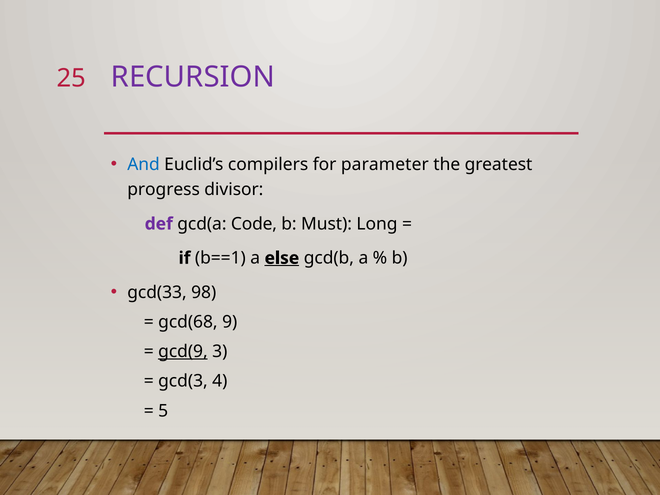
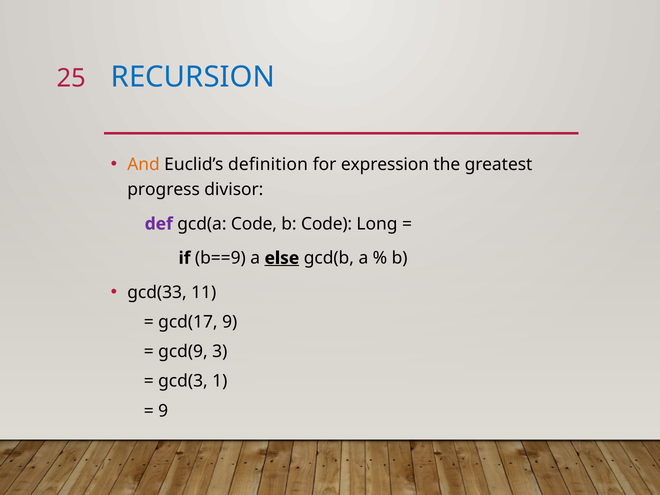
RECURSION colour: purple -> blue (193, 77)
And colour: blue -> orange (144, 165)
compilers: compilers -> definition (268, 165)
parameter: parameter -> expression (385, 165)
b Must: Must -> Code (327, 224)
b==1: b==1 -> b==9 (220, 258)
98: 98 -> 11 (204, 292)
gcd(68: gcd(68 -> gcd(17 (188, 322)
gcd(9 underline: present -> none (183, 352)
4: 4 -> 1 (220, 381)
5: 5 -> 9 (163, 411)
